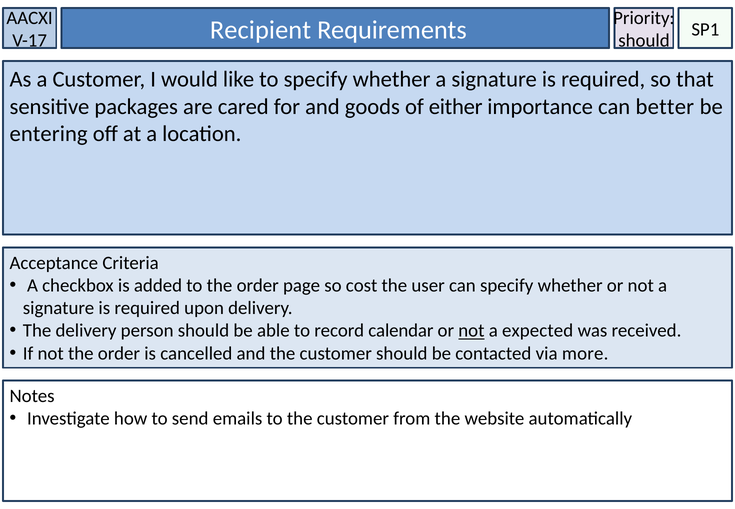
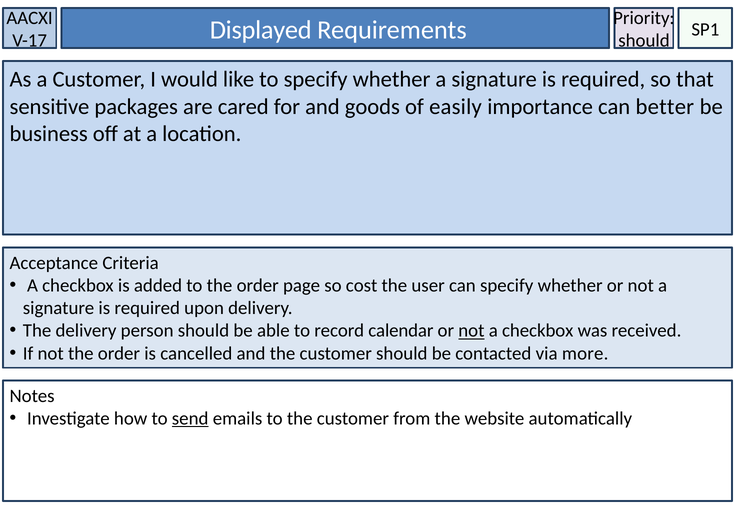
Recipient: Recipient -> Displayed (261, 30)
either: either -> easily (455, 107)
entering: entering -> business (49, 134)
expected: expected -> checkbox (538, 331)
send underline: none -> present (190, 418)
